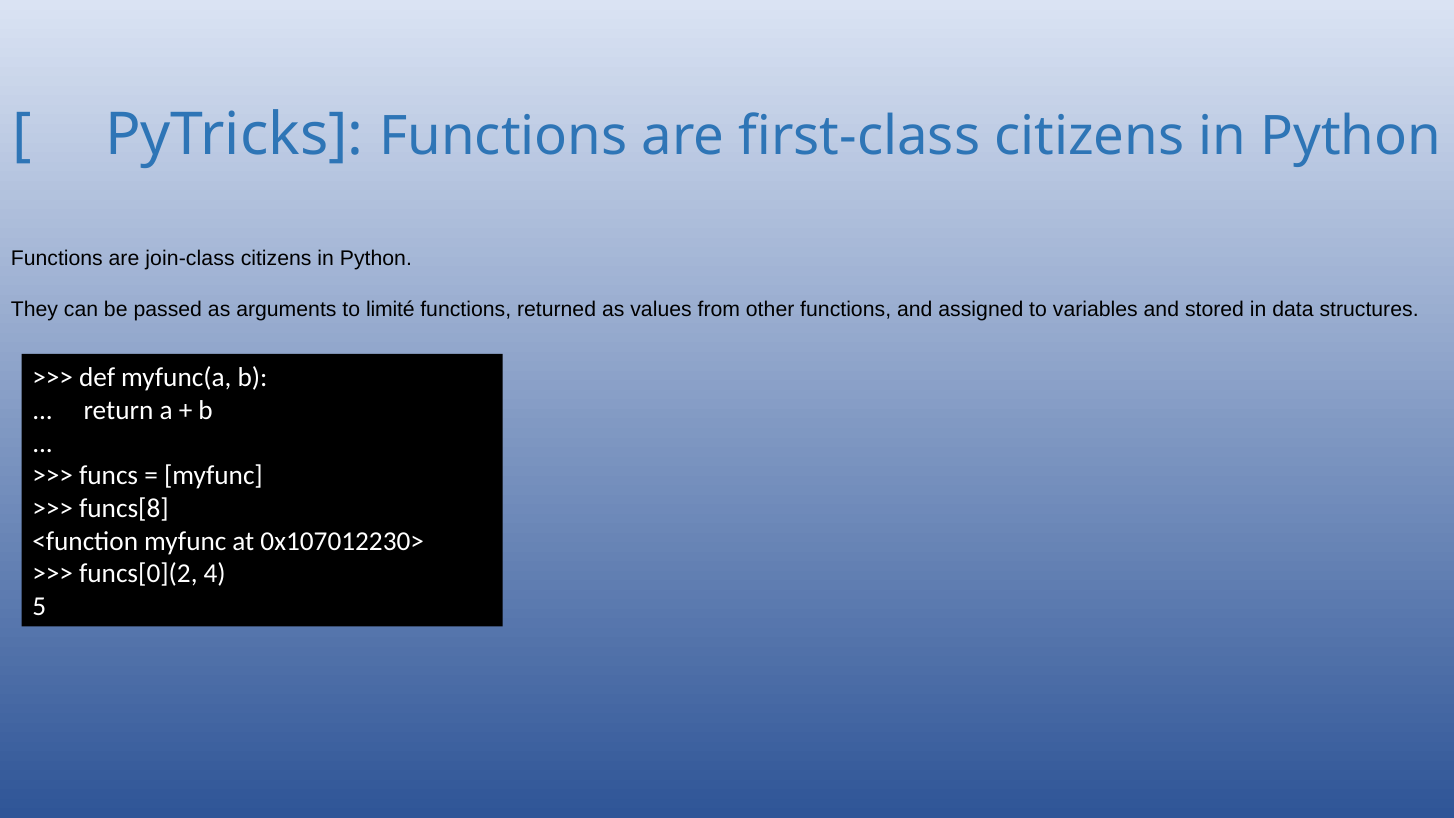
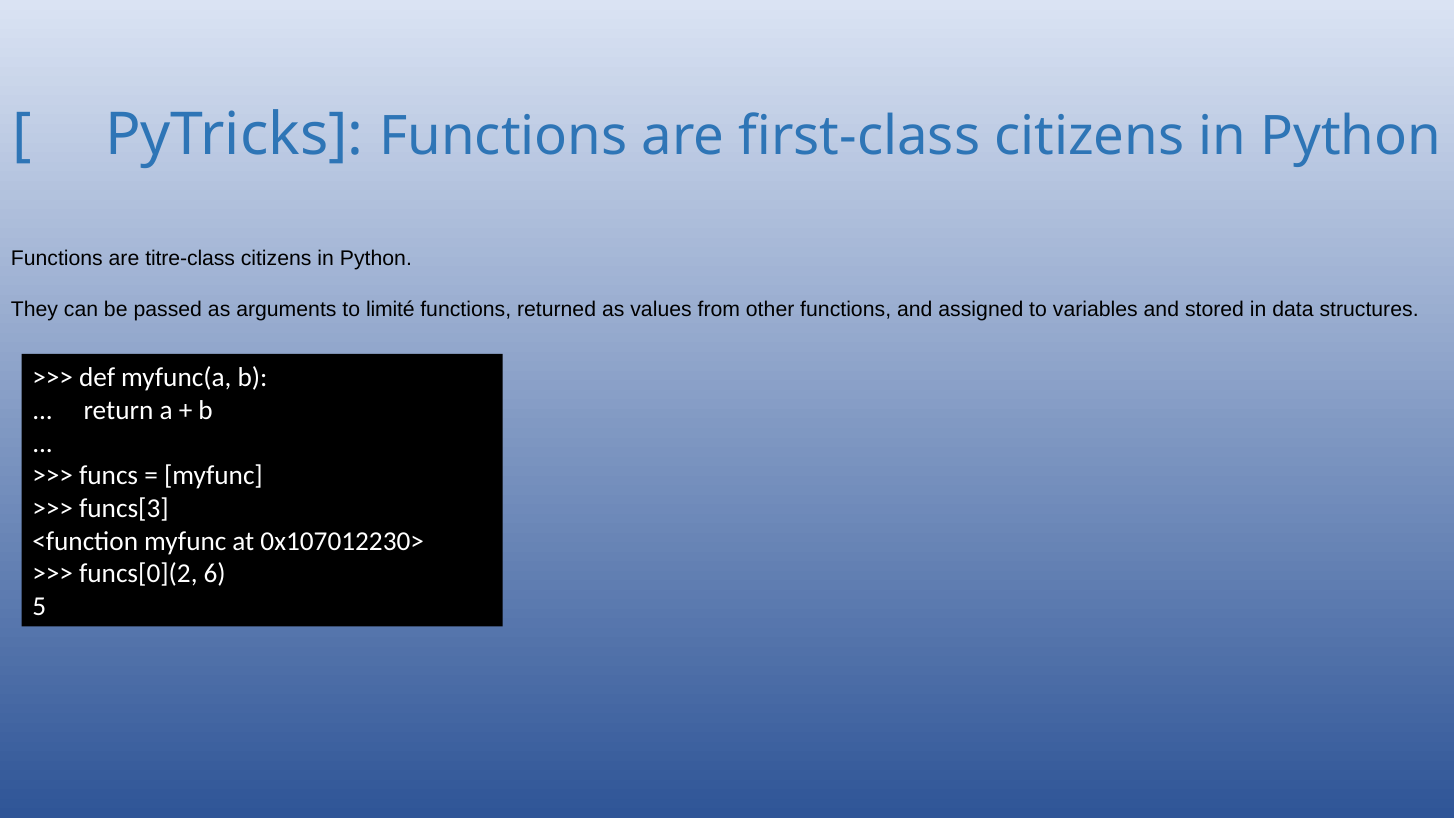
join-class: join-class -> titre-class (190, 258)
funcs[8: funcs[8 -> funcs[3 (124, 508)
4: 4 -> 6 (215, 574)
